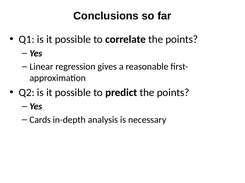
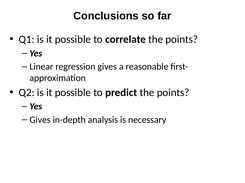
Cards: Cards -> Gives (40, 120)
